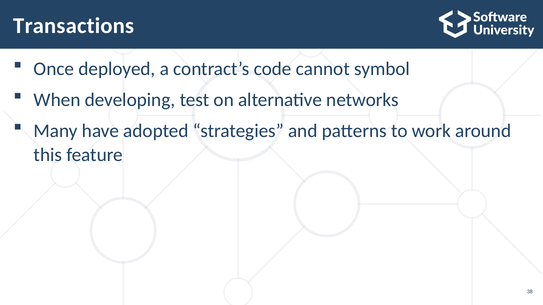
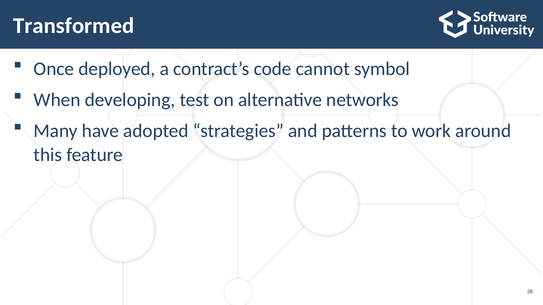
Transactions: Transactions -> Transformed (74, 26)
